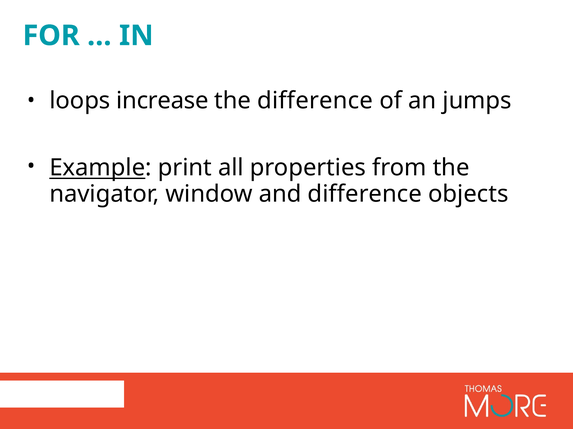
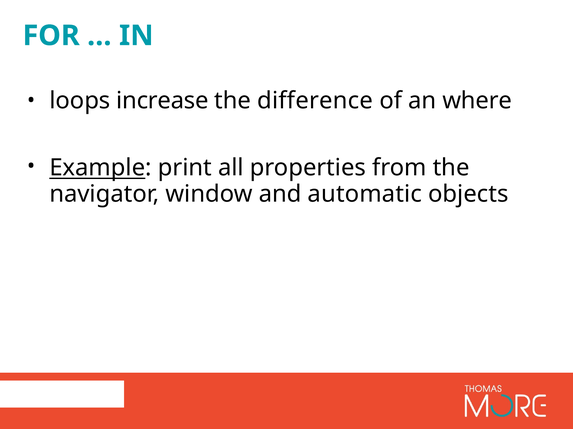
jumps: jumps -> where (477, 101)
and difference: difference -> automatic (365, 194)
